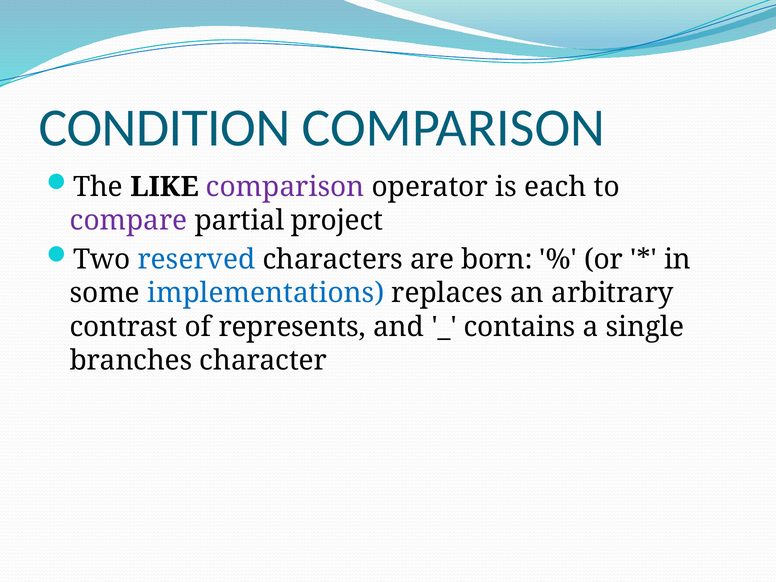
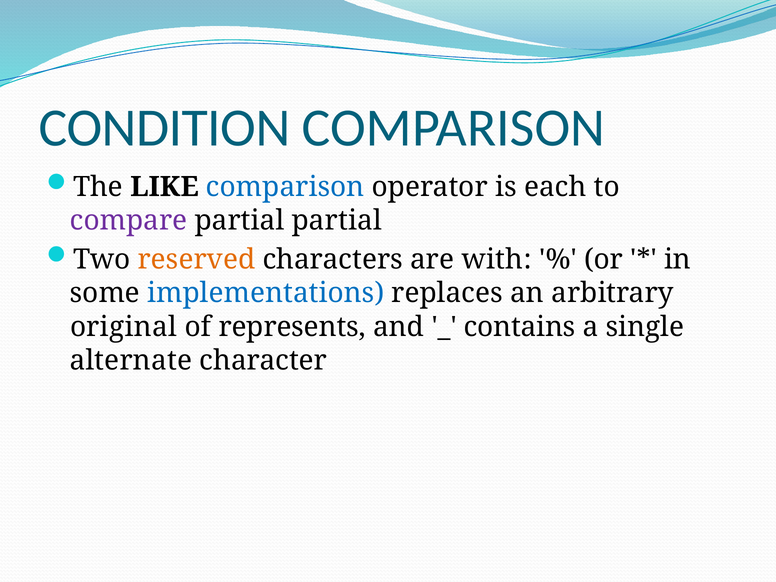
comparison colour: purple -> blue (285, 187)
partial project: project -> partial (337, 220)
reserved colour: blue -> orange (196, 260)
born: born -> with (497, 260)
contrast: contrast -> original (123, 327)
branches: branches -> alternate (131, 360)
